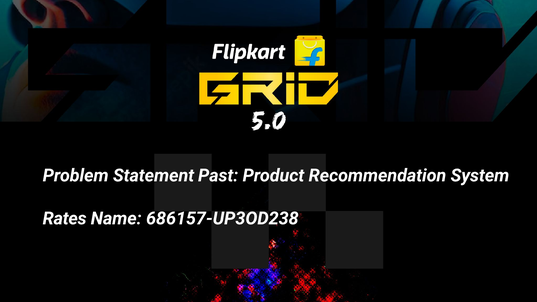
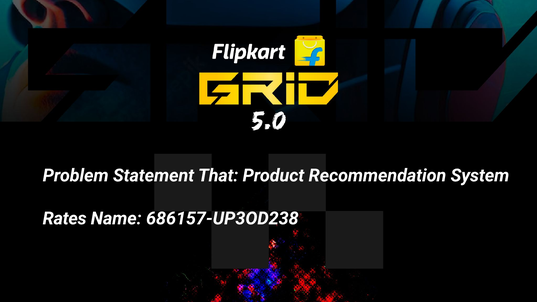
Past: Past -> That (218, 176)
